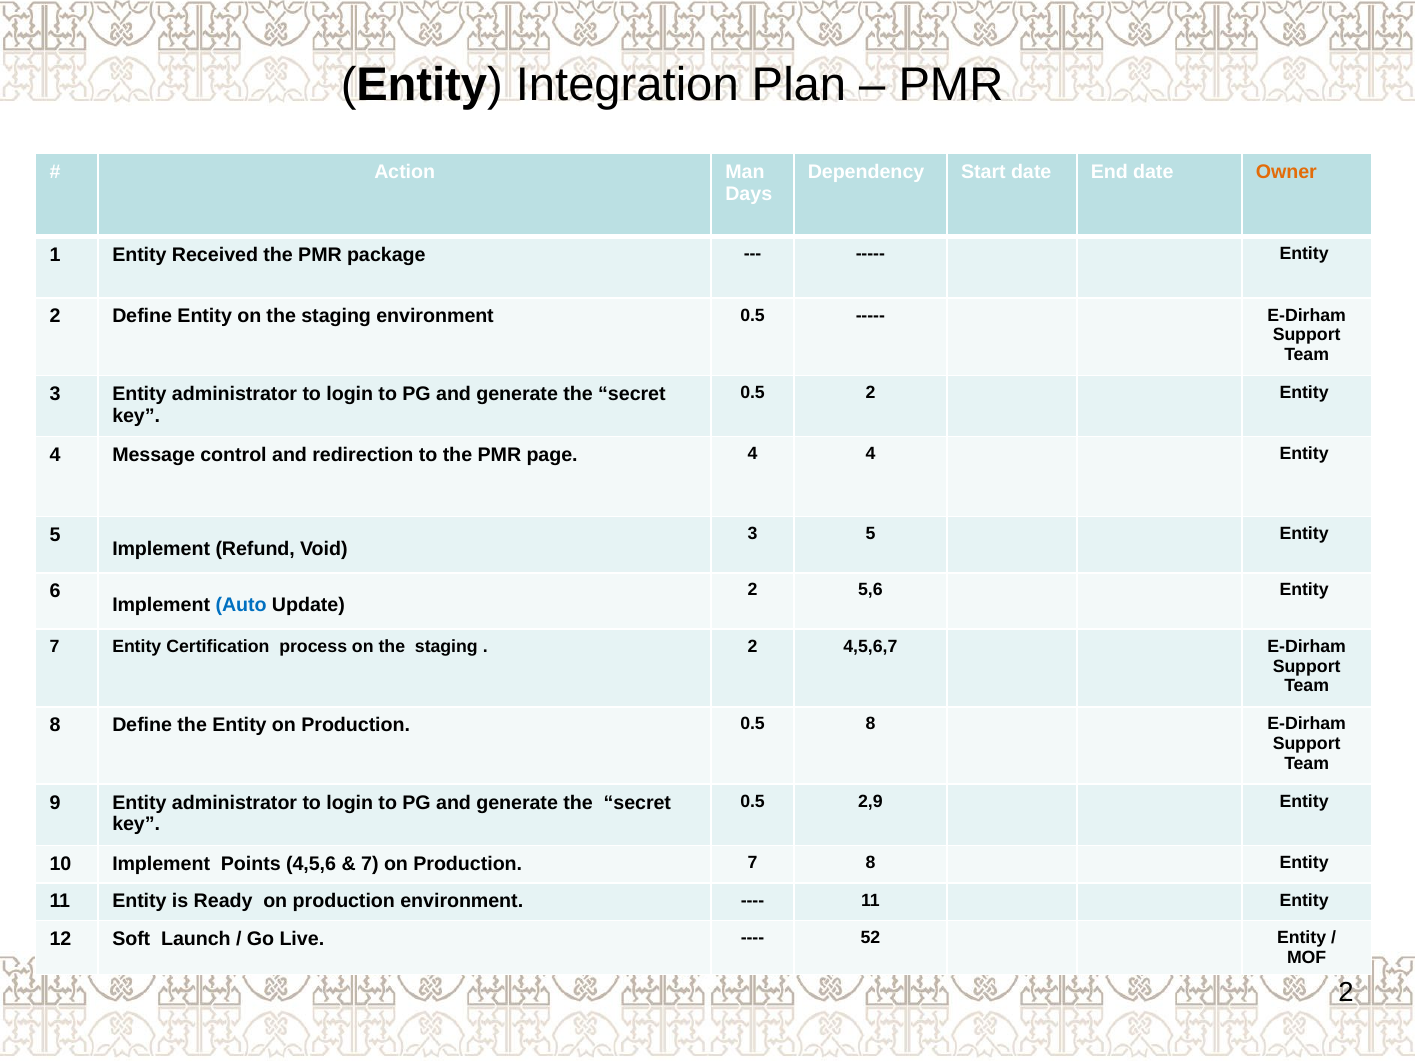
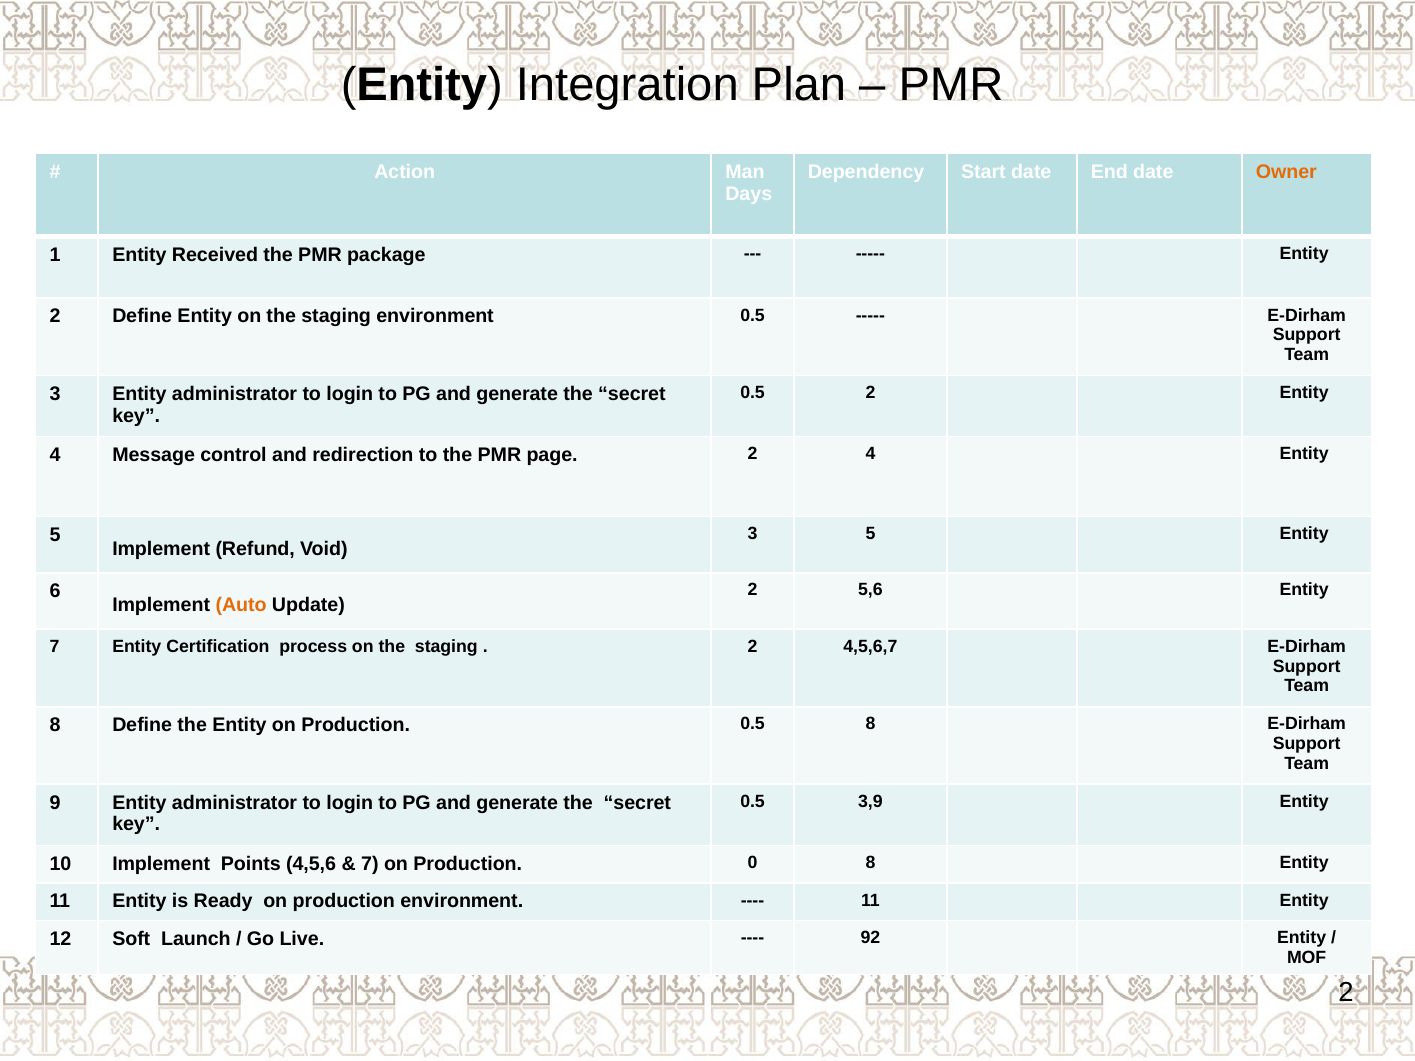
page 4: 4 -> 2 (753, 454)
Auto colour: blue -> orange (241, 606)
2,9: 2,9 -> 3,9 (870, 802)
Production 7: 7 -> 0 (753, 863)
52: 52 -> 92 (870, 938)
